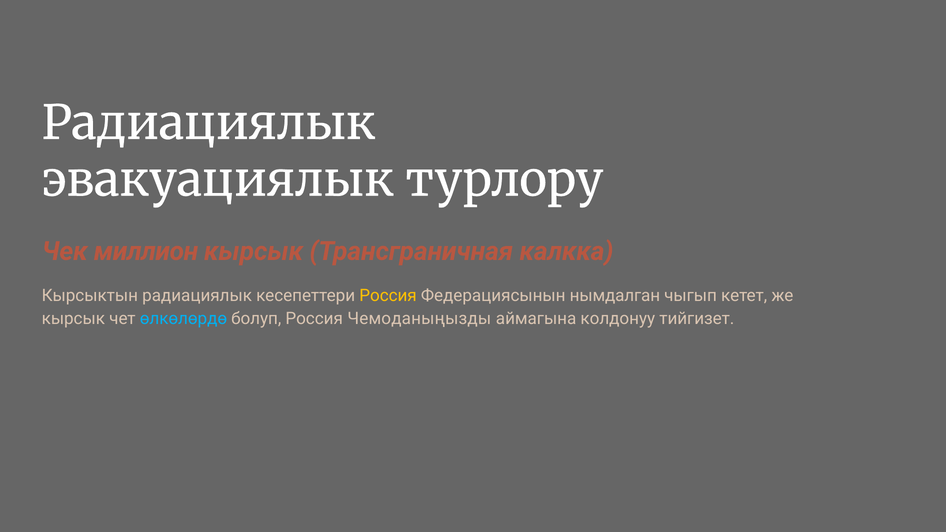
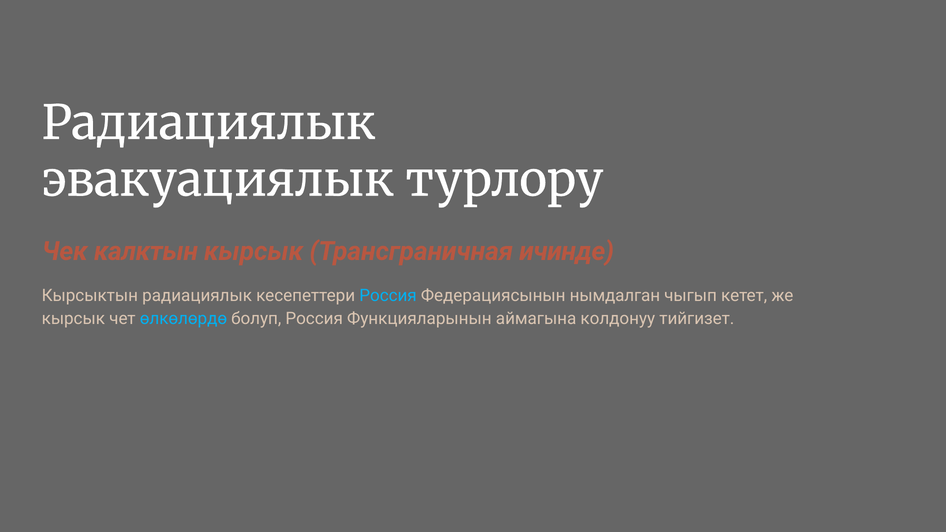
миллион: миллион -> калктын (146, 251)
калкка: калкка -> ичинде (567, 251)
Россия colour: yellow -> light blue (388, 295)
Чемоданыңызды: Чемоданыңызды -> Функцияларынын (419, 319)
